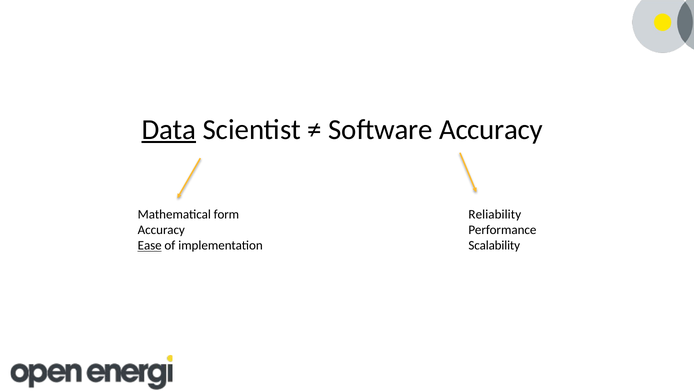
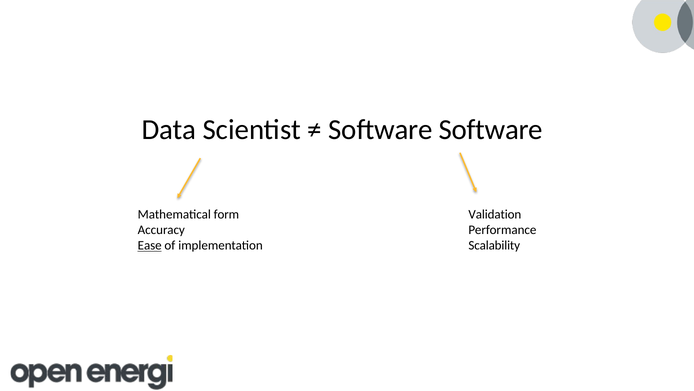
Data underline: present -> none (169, 129)
Software Accuracy: Accuracy -> Software (491, 129)
Reliability: Reliability -> Validation (495, 214)
